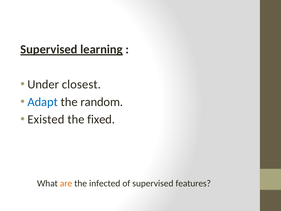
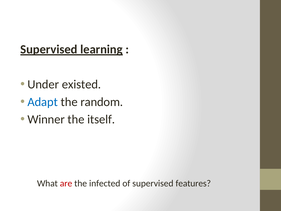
closest: closest -> existed (82, 84)
Existed: Existed -> Winner (46, 119)
fixed: fixed -> itself (101, 119)
are colour: orange -> red (66, 183)
